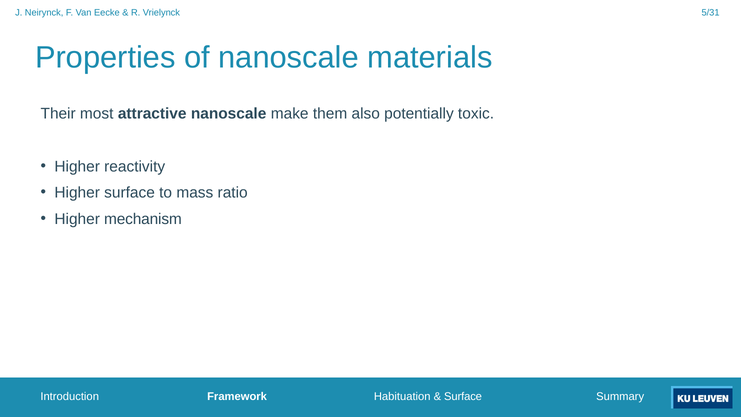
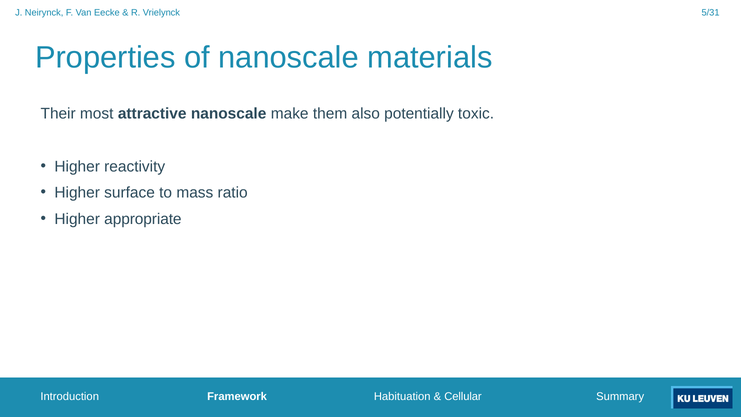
mechanism: mechanism -> appropriate (143, 219)
Surface: Surface -> Cellular (463, 397)
